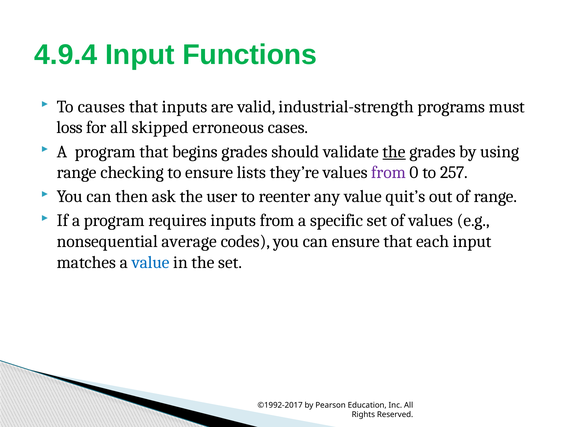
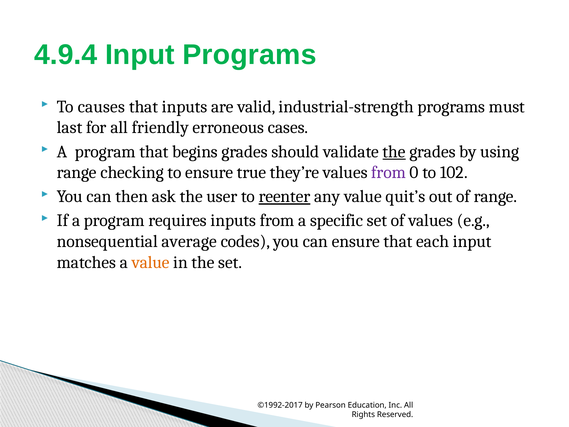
Input Functions: Functions -> Programs (249, 55)
loss: loss -> last (70, 128)
skipped: skipped -> friendly (160, 128)
lists: lists -> true (252, 172)
257: 257 -> 102 (454, 172)
reenter underline: none -> present (284, 196)
value colour: blue -> orange (151, 262)
